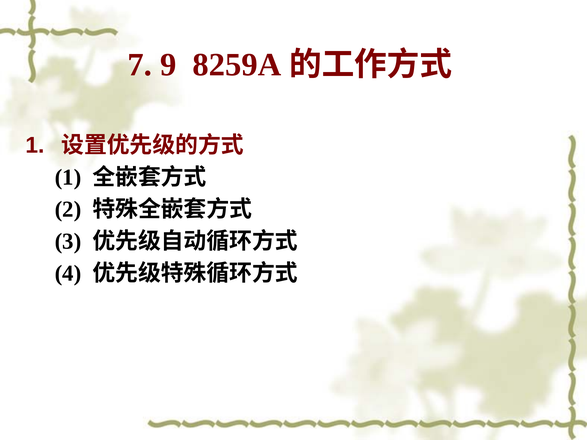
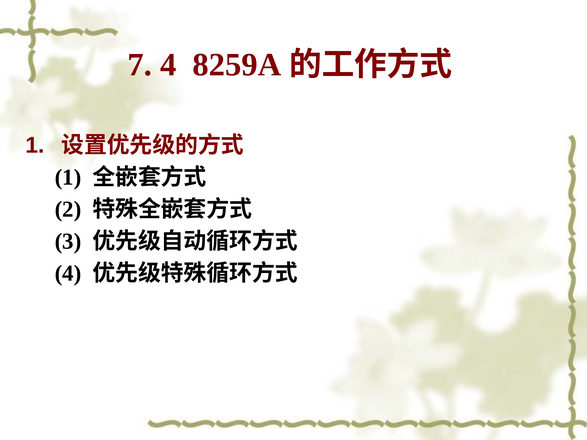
7 9: 9 -> 4 (168, 65)
